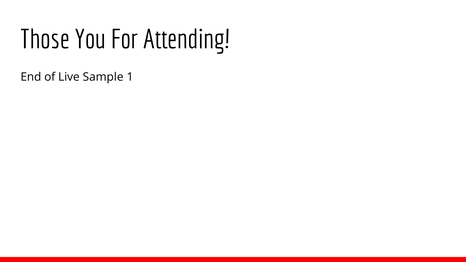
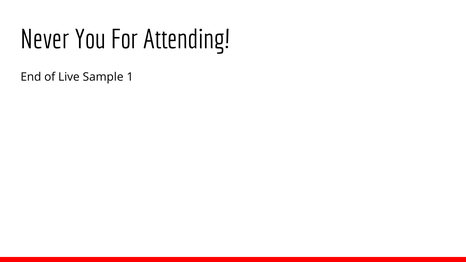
Those: Those -> Never (45, 39)
